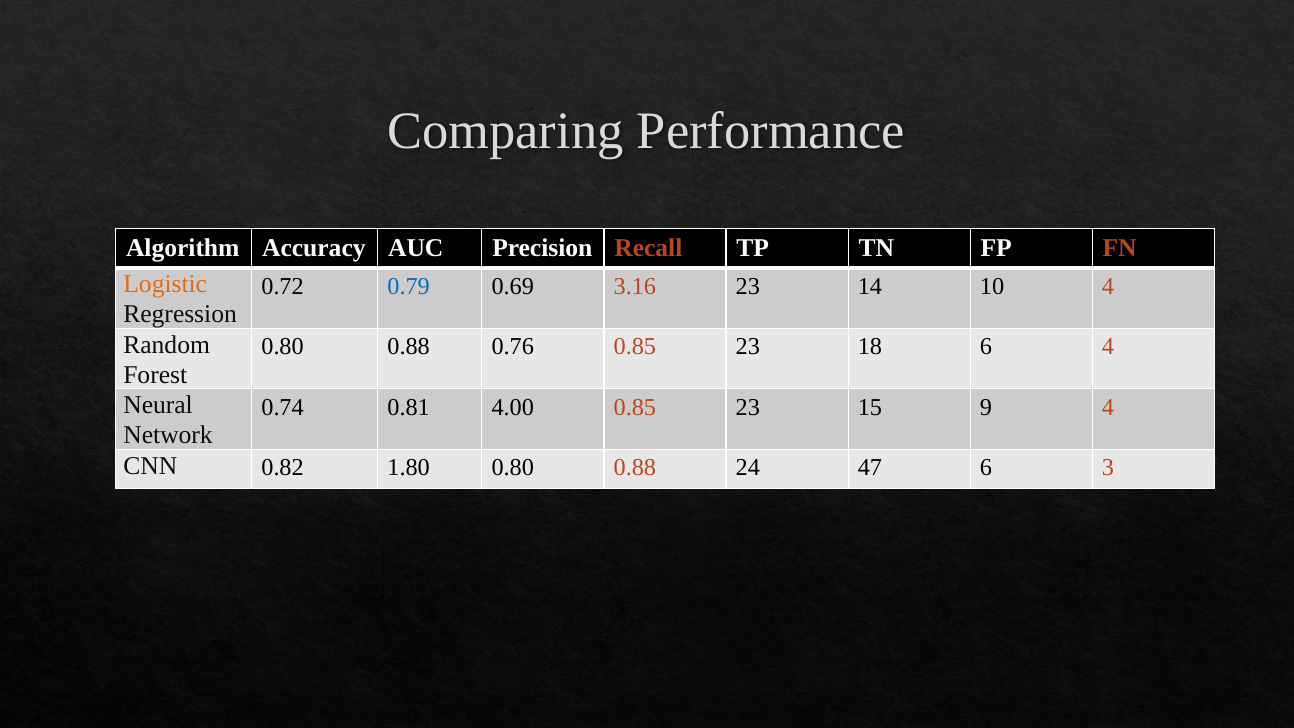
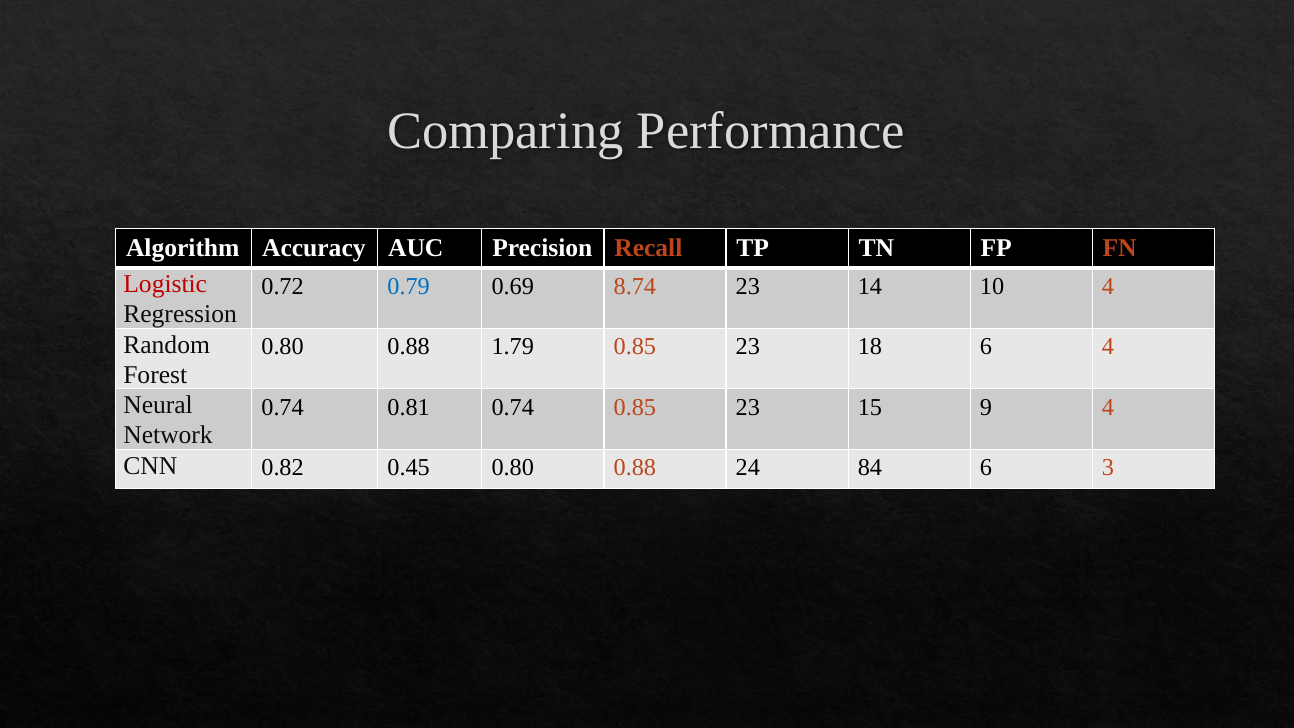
Logistic colour: orange -> red (165, 284)
3.16: 3.16 -> 8.74 (635, 286)
0.76: 0.76 -> 1.79 (513, 347)
0.81 4.00: 4.00 -> 0.74 (513, 407)
1.80: 1.80 -> 0.45 (409, 468)
47: 47 -> 84 (870, 468)
